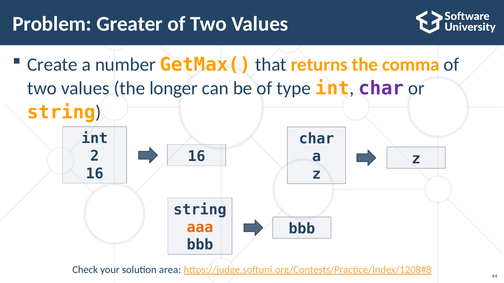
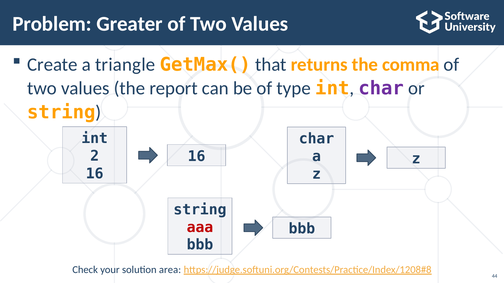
number: number -> triangle (125, 65)
longer: longer -> report (174, 89)
aaa colour: orange -> red (200, 228)
